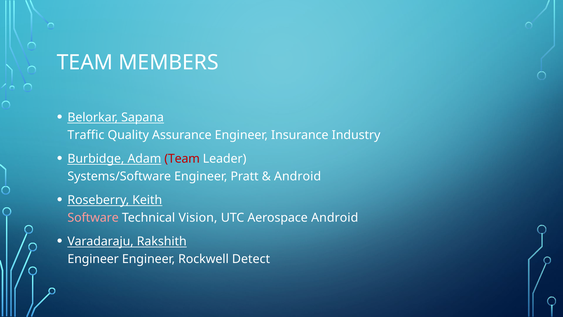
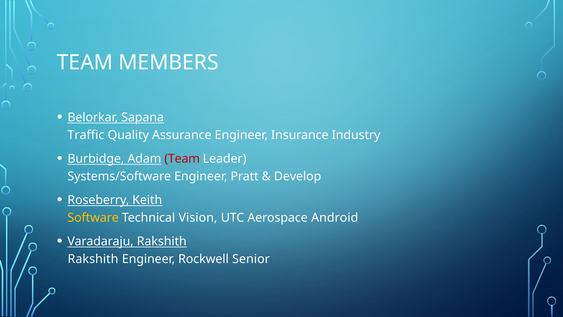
Android: Android -> Develop (298, 176)
Software colour: pink -> yellow (93, 218)
Engineer: Engineer -> Rakshith (93, 259)
Detect: Detect -> Senior (251, 259)
